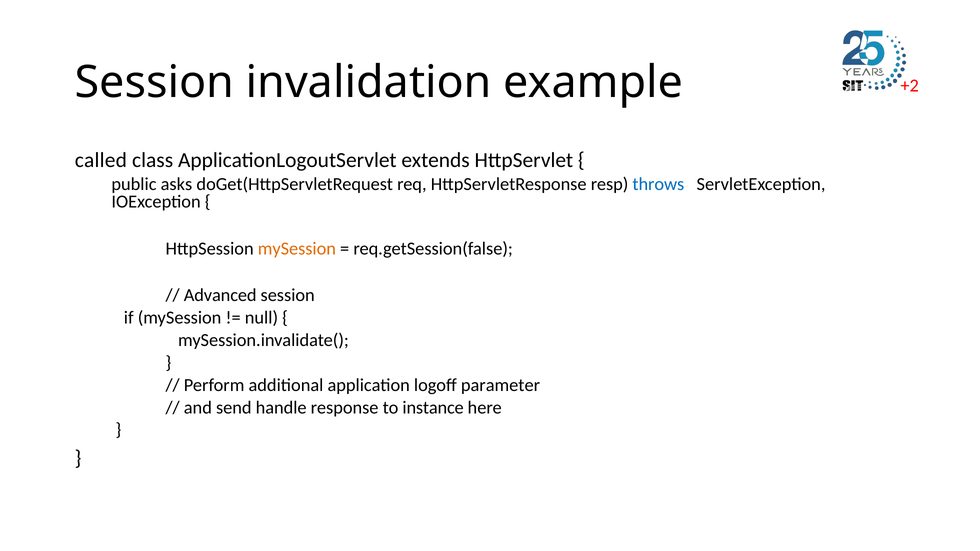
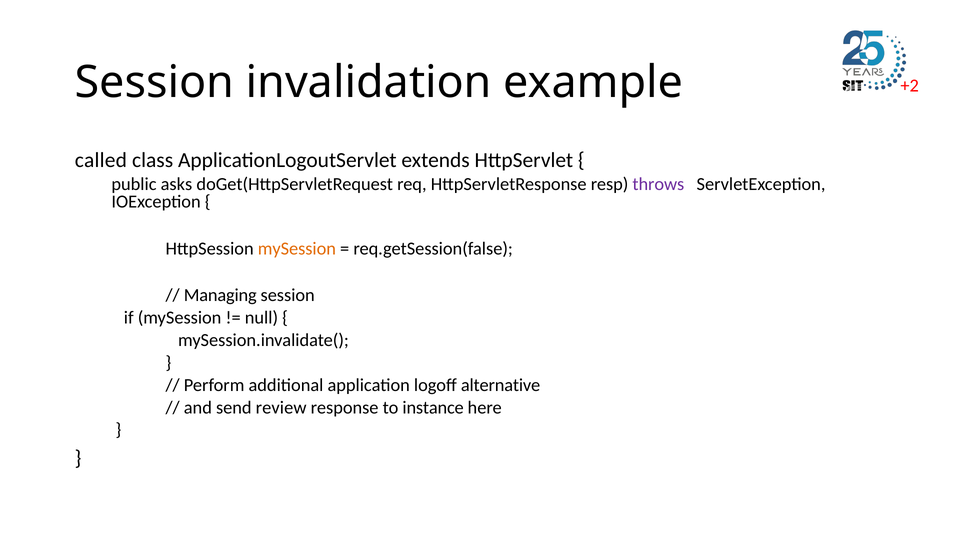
throws colour: blue -> purple (658, 184)
Advanced: Advanced -> Managing (220, 296)
parameter: parameter -> alternative (501, 385)
handle: handle -> review (281, 408)
